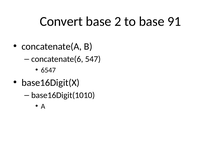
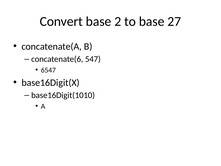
91: 91 -> 27 (174, 21)
